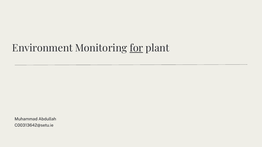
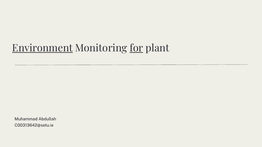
Environment underline: none -> present (42, 48)
